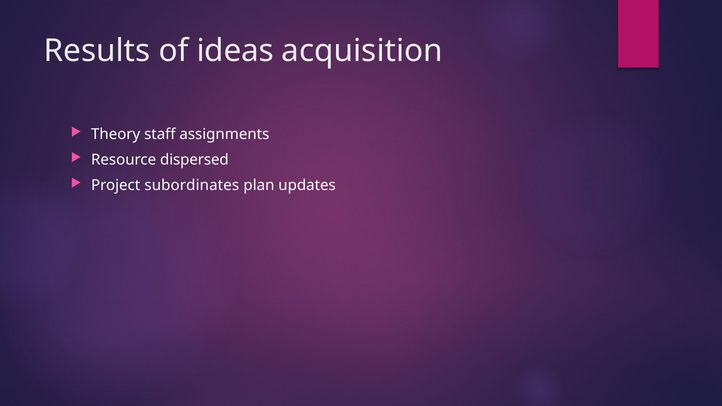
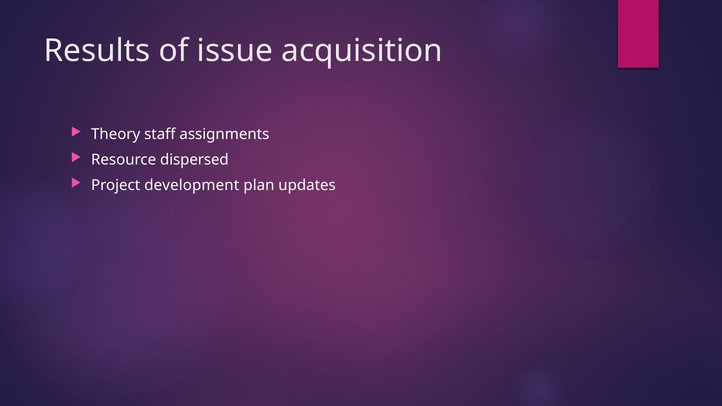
ideas: ideas -> issue (235, 51)
subordinates: subordinates -> development (192, 186)
